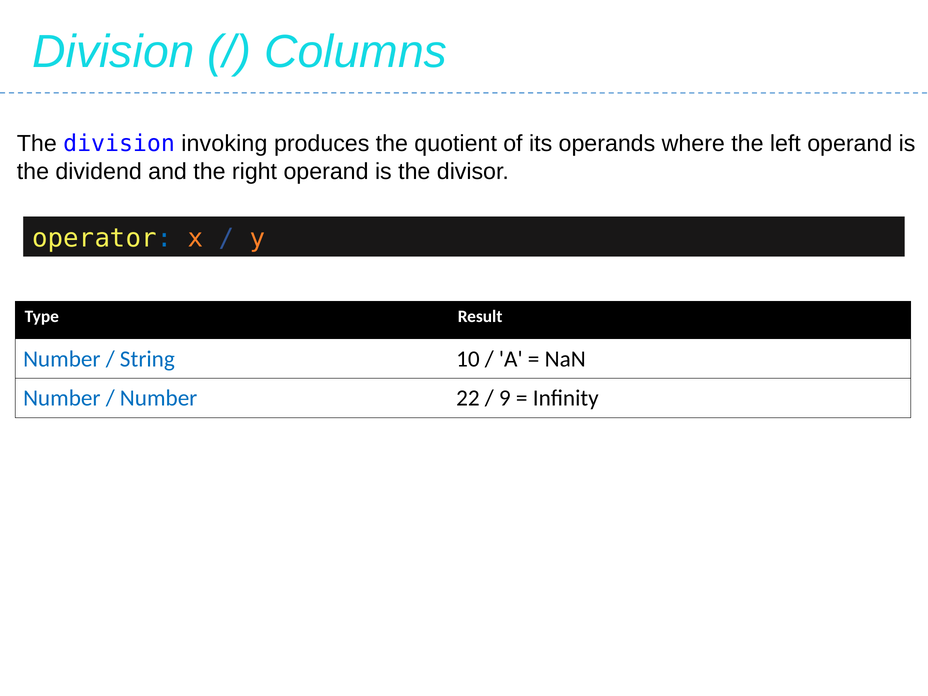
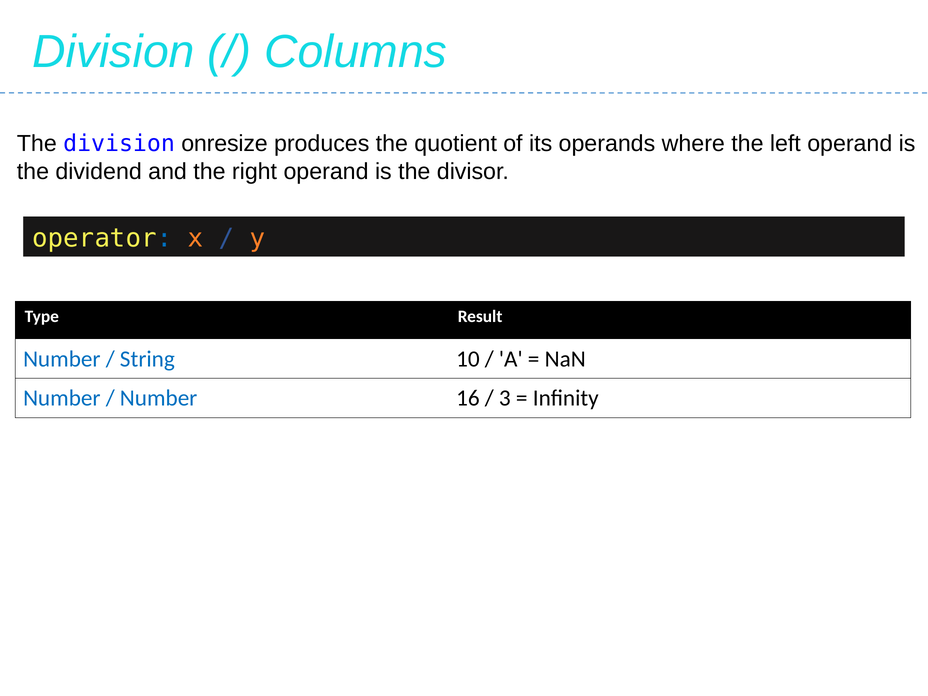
invoking: invoking -> onresize (224, 144)
22: 22 -> 16 (468, 398)
9: 9 -> 3 (505, 398)
